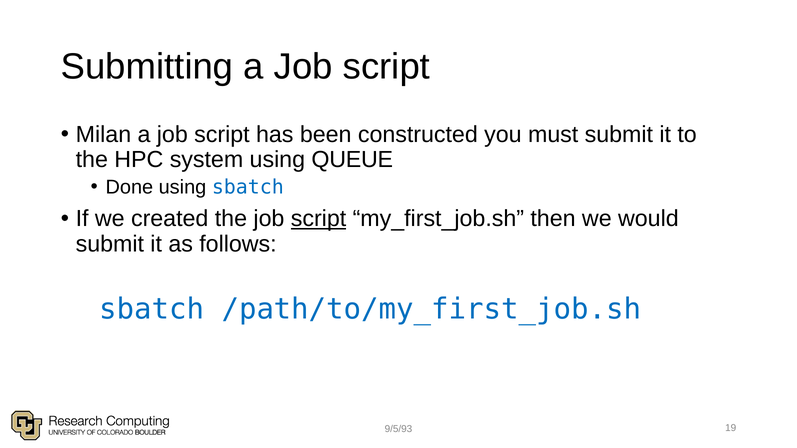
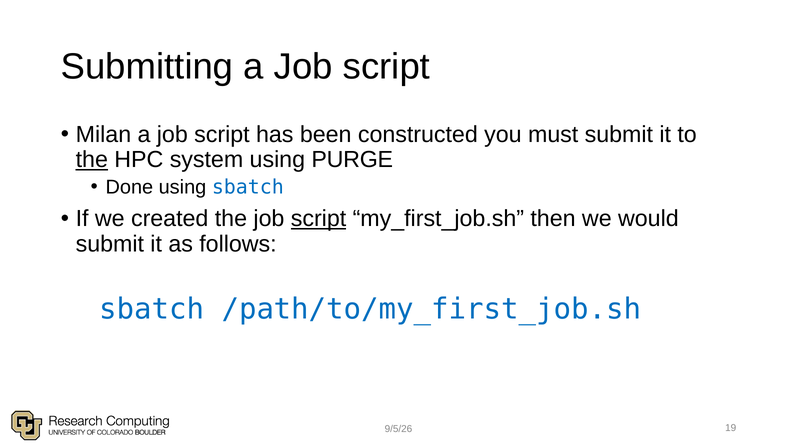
the underline: none -> present (92, 160)
QUEUE: QUEUE -> PURGE (352, 160)
9/5/93: 9/5/93 -> 9/5/26 (398, 429)
